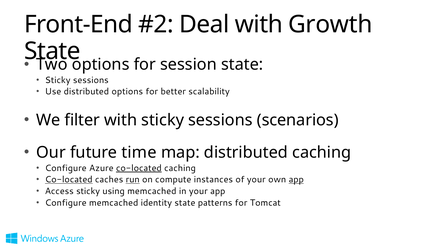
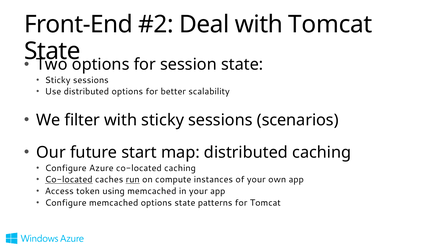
with Growth: Growth -> Tomcat (330, 25)
time: time -> start (139, 153)
co-located underline: present -> none (139, 168)
app underline: present -> none (296, 180)
Access sticky: sticky -> token (88, 191)
memcached identity: identity -> options (156, 203)
